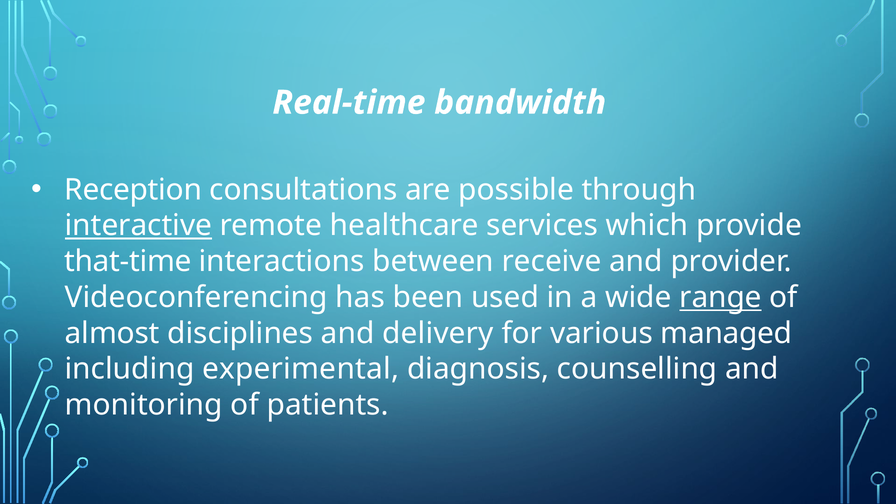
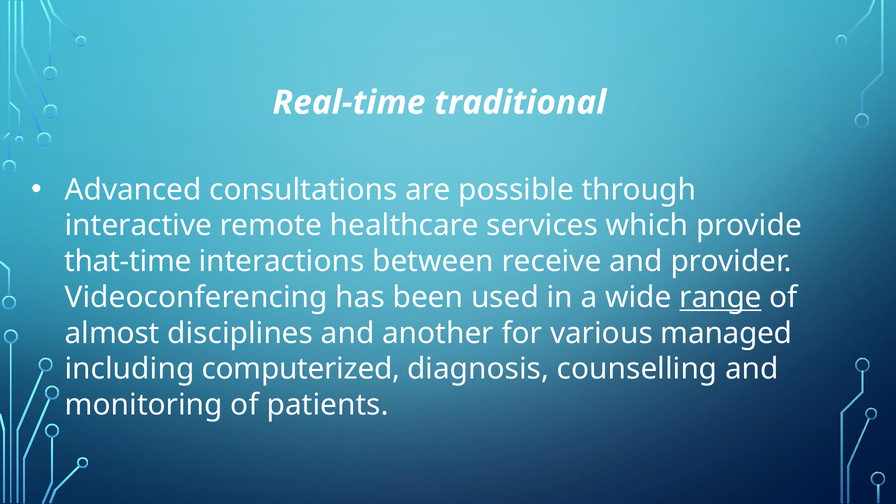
bandwidth: bandwidth -> traditional (520, 103)
Reception: Reception -> Advanced (133, 190)
interactive underline: present -> none (138, 226)
delivery: delivery -> another (438, 333)
experimental: experimental -> computerized (301, 369)
